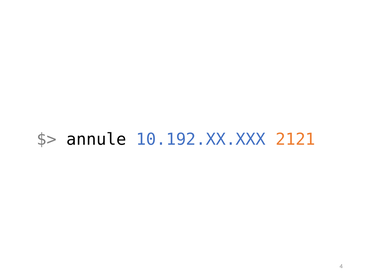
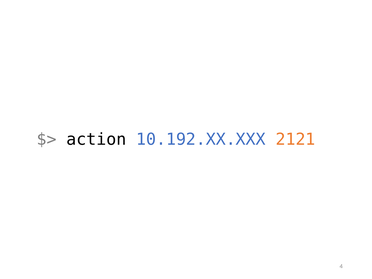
annule: annule -> action (96, 139)
